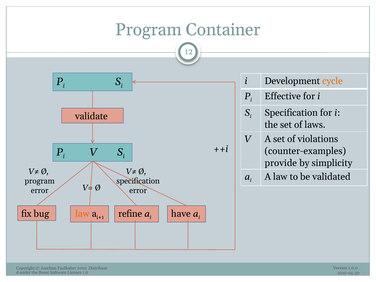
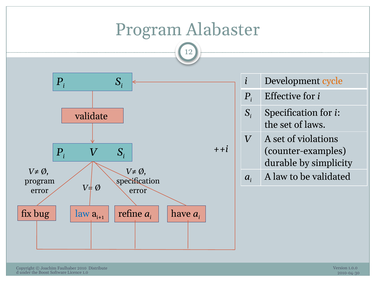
Container: Container -> Alabaster (223, 30)
provide: provide -> durable (281, 163)
law colour: orange -> blue (82, 214)
